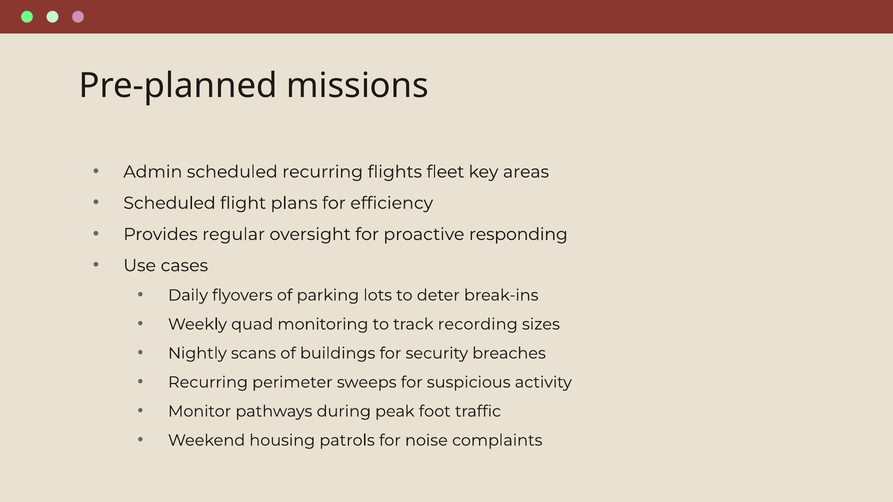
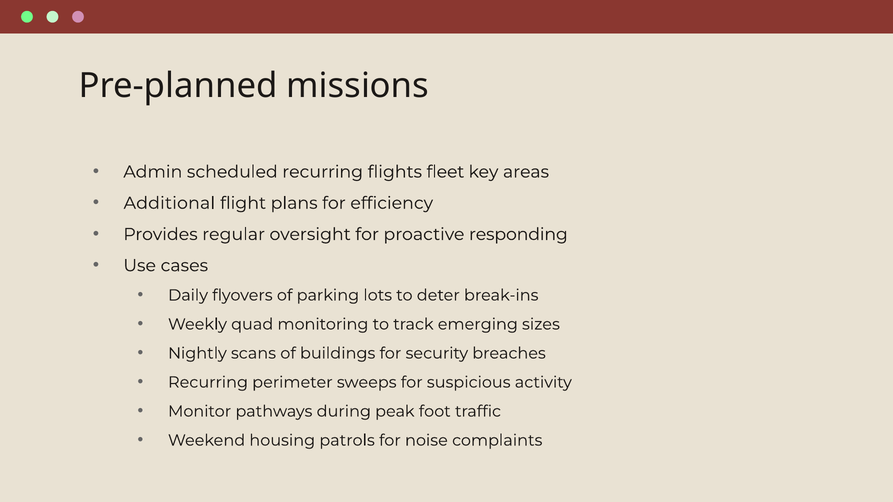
Scheduled: Scheduled -> Additional (169, 203)
recording: recording -> emerging (478, 324)
